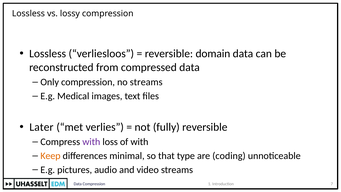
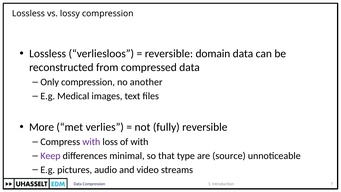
no streams: streams -> another (146, 82)
Later: Later -> More (42, 127)
Keep colour: orange -> purple (50, 156)
coding: coding -> source (229, 156)
